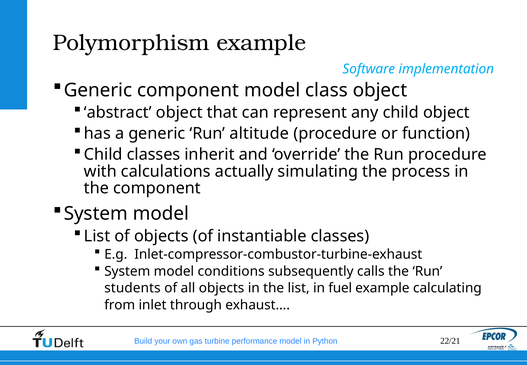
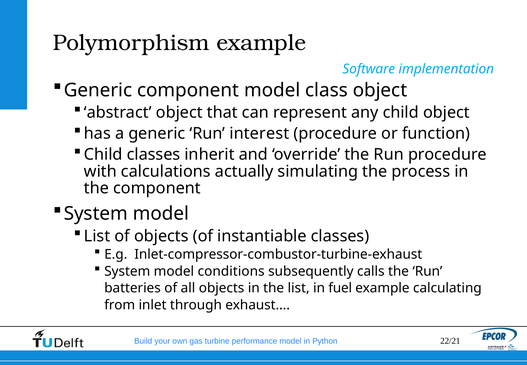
altitude: altitude -> interest (259, 133)
students: students -> batteries (133, 288)
